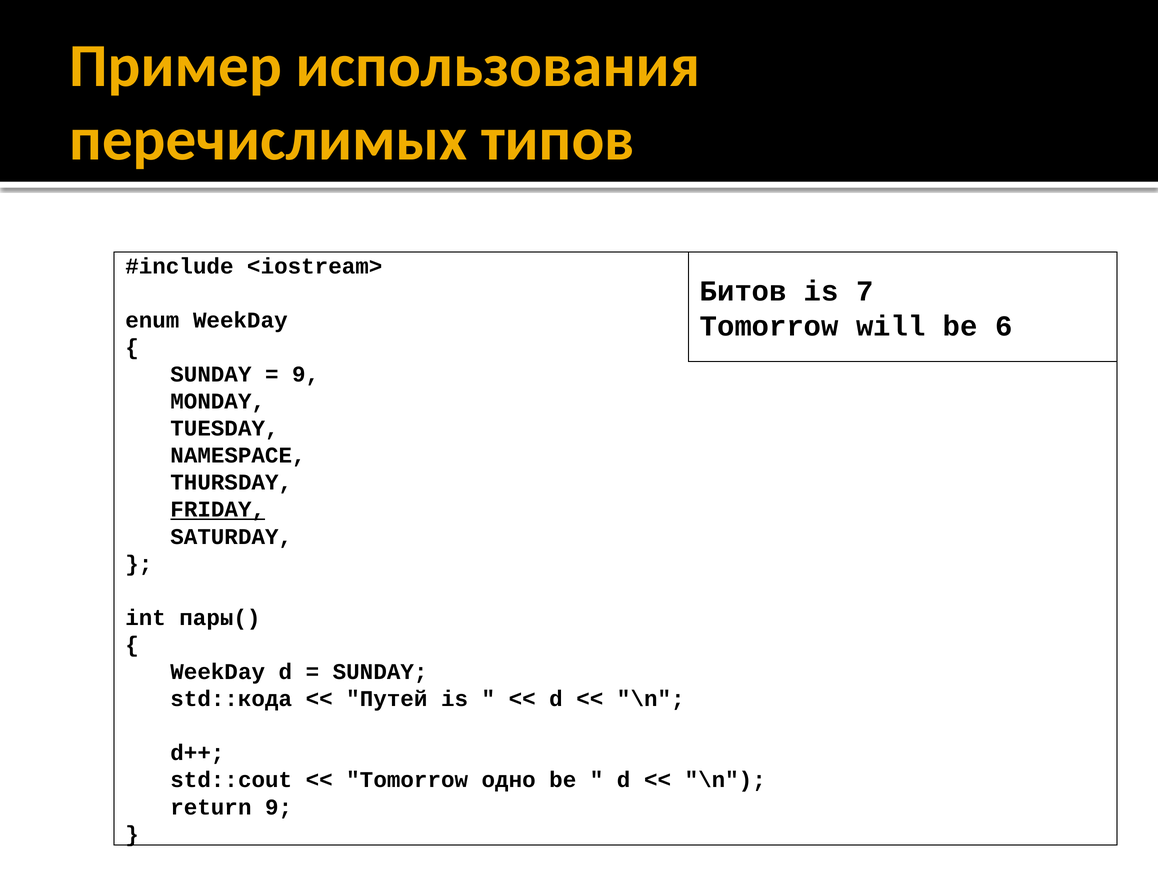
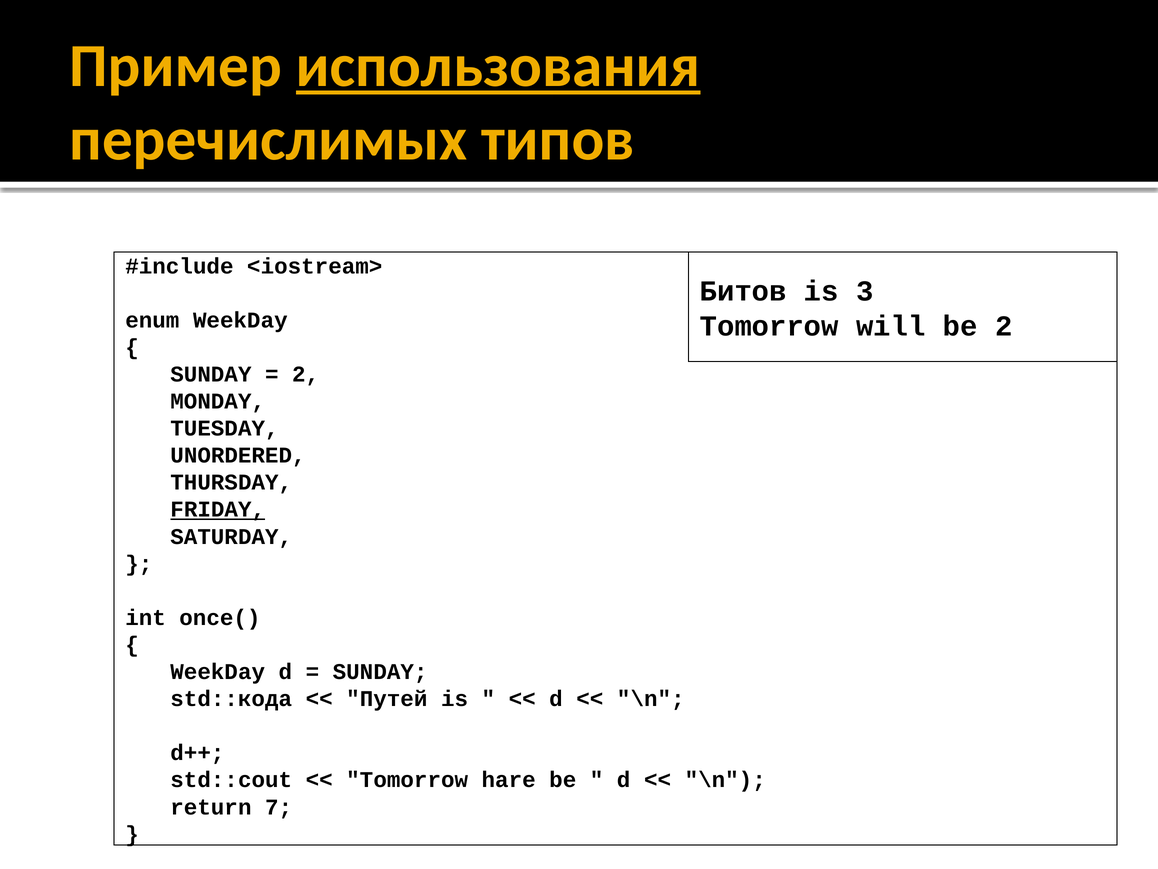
использования underline: none -> present (498, 66)
7: 7 -> 3 (865, 291)
be 6: 6 -> 2 (1004, 326)
9: 9 -> 2 (306, 374)
NAMESPACE: NAMESPACE -> UNORDERED (238, 455)
пары(: пары( -> once( (220, 617)
одно: одно -> hare (509, 780)
return 9: 9 -> 7 (279, 807)
